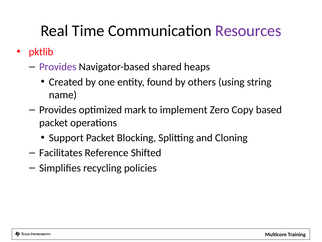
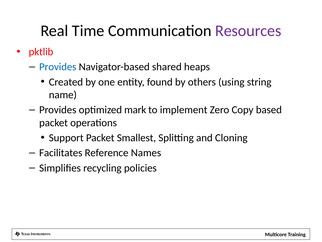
Provides colour: purple -> blue (58, 67)
Blocking: Blocking -> Smallest (136, 138)
Shifted: Shifted -> Names (146, 153)
